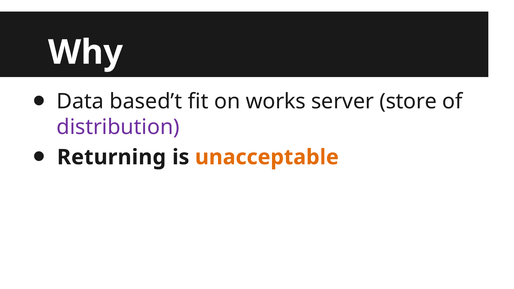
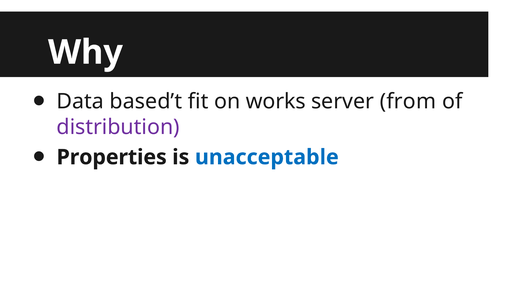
store: store -> from (408, 102)
Returning: Returning -> Properties (112, 157)
unacceptable colour: orange -> blue (267, 157)
